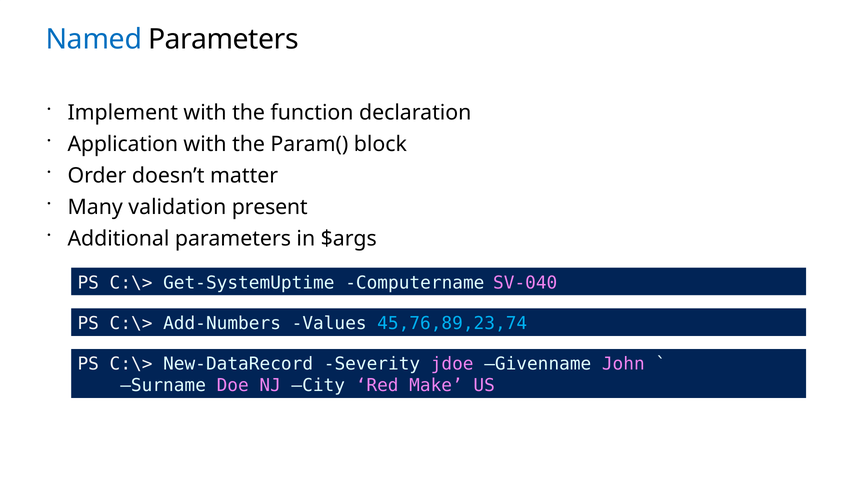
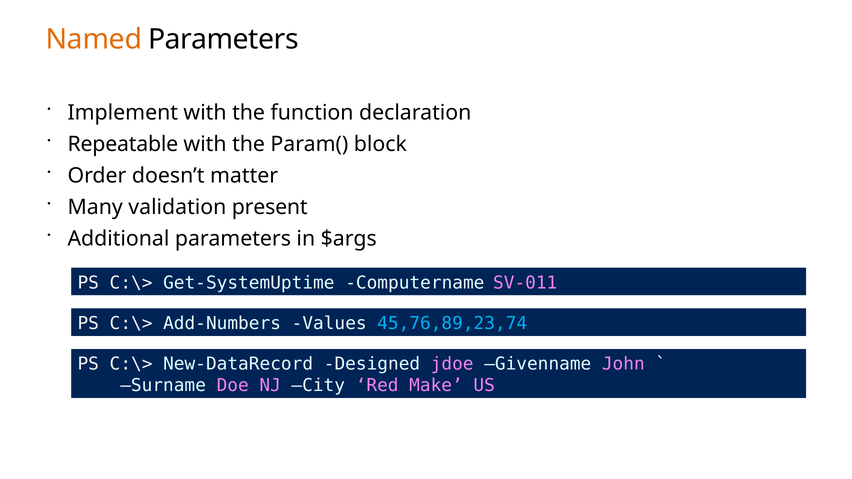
Named colour: blue -> orange (94, 39)
Application: Application -> Repeatable (123, 144)
SV-040: SV-040 -> SV-011 (525, 283)
Severity: Severity -> Designed (372, 364)
